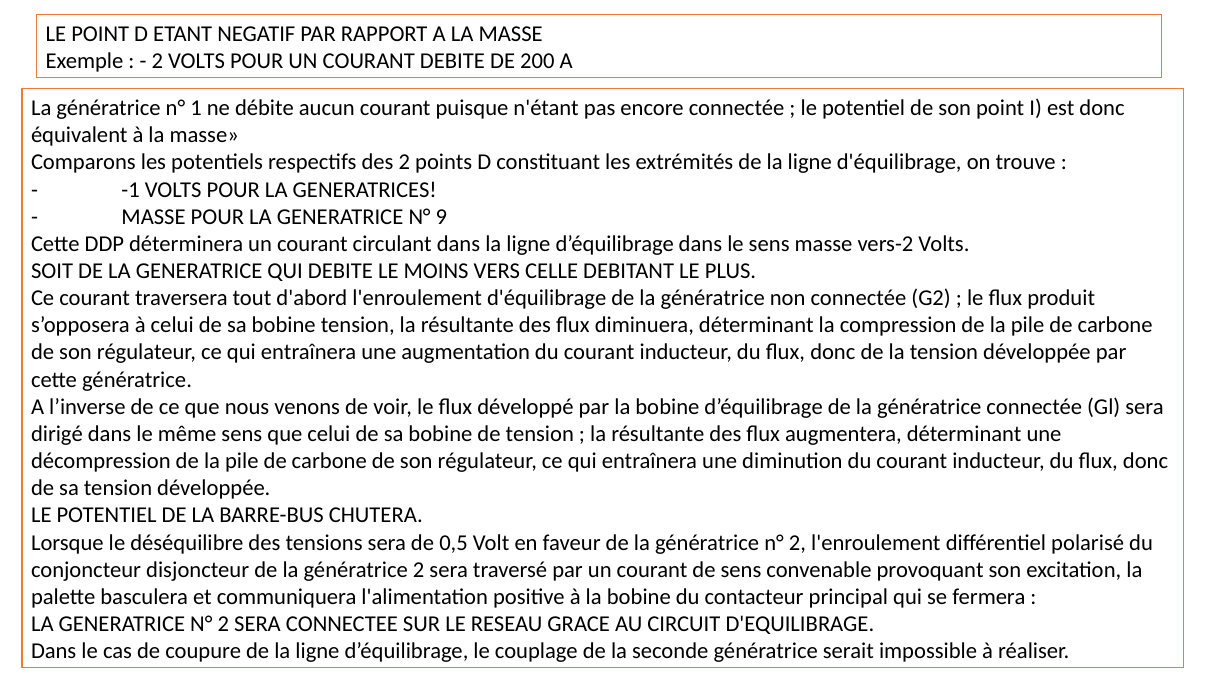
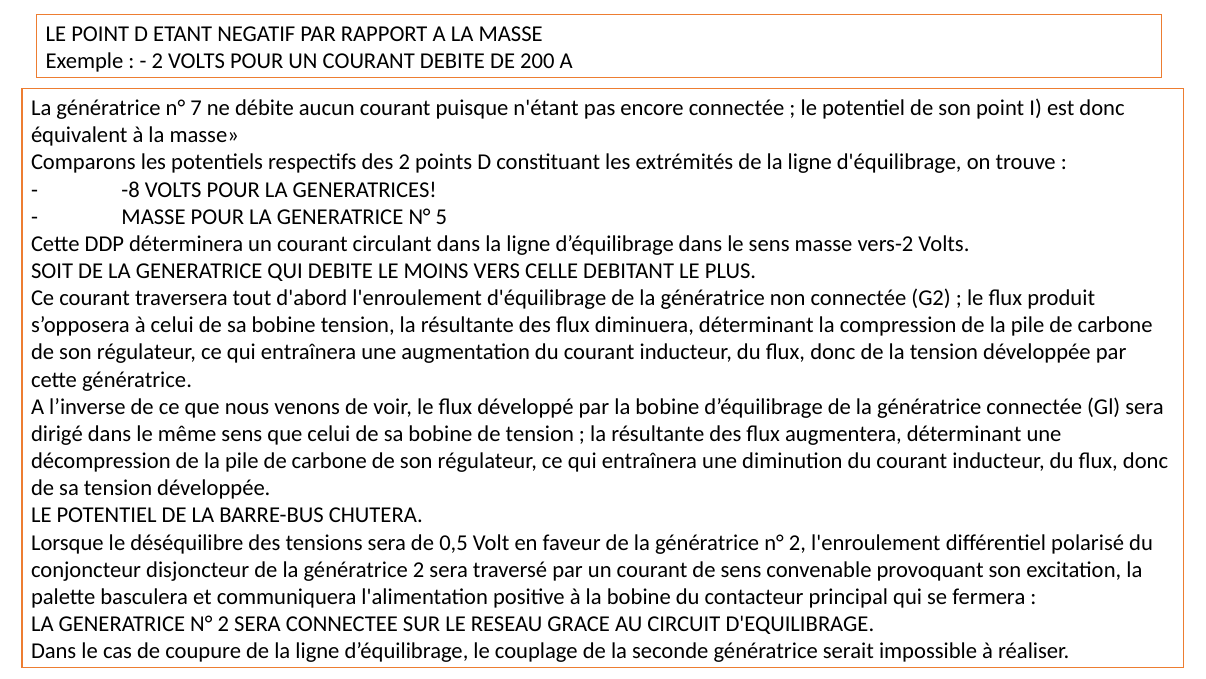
1: 1 -> 7 (196, 108)
-1: -1 -> -8 (131, 189)
9: 9 -> 5 (441, 217)
